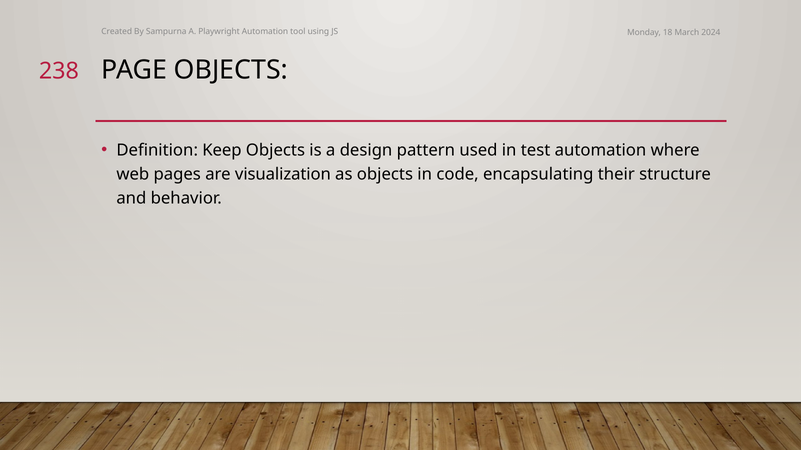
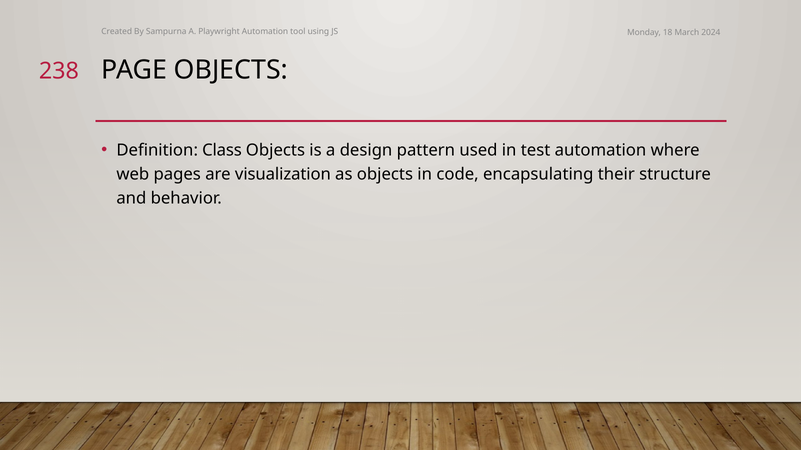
Keep: Keep -> Class (222, 151)
